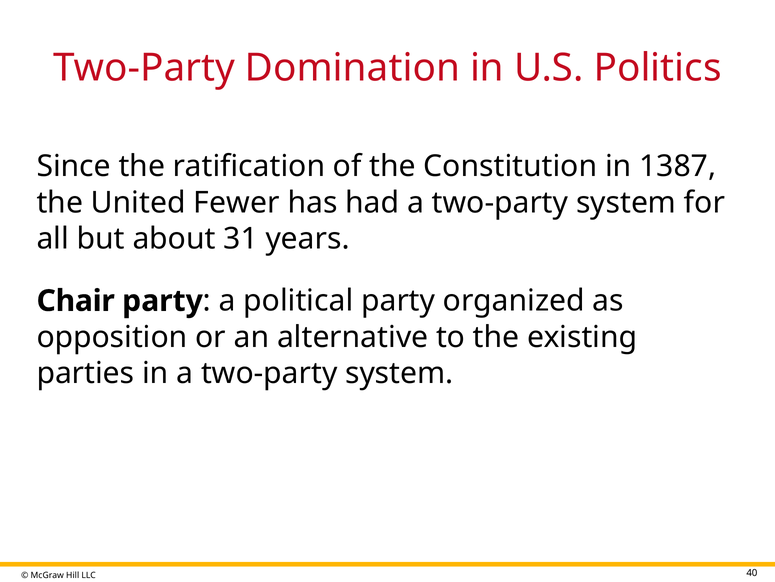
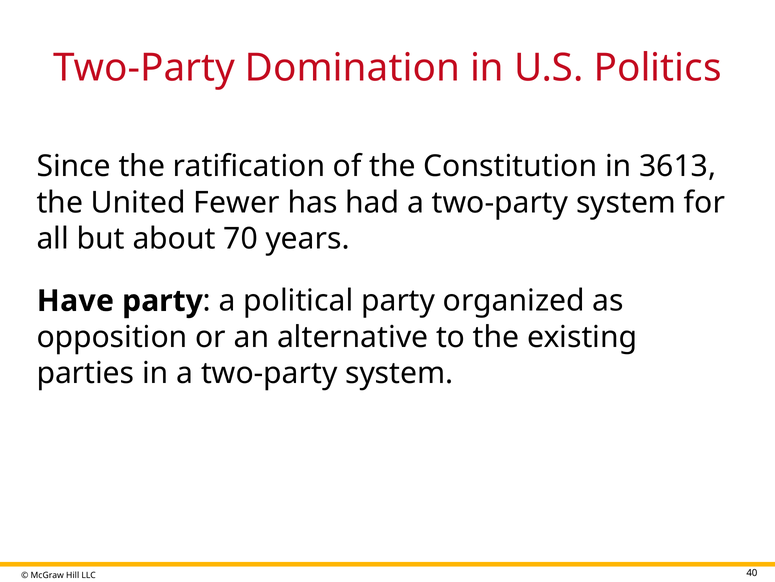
1387: 1387 -> 3613 (678, 166)
31: 31 -> 70 (241, 239)
Chair: Chair -> Have (75, 301)
